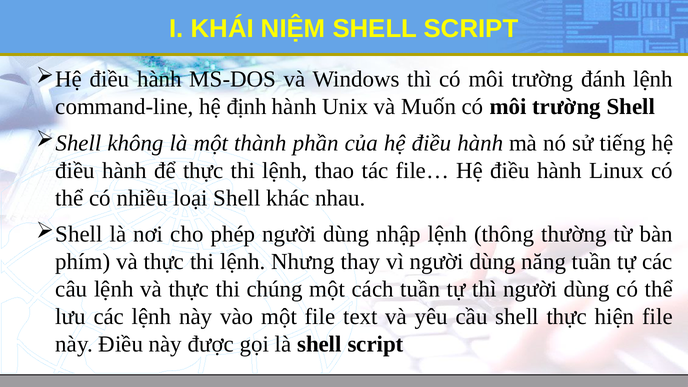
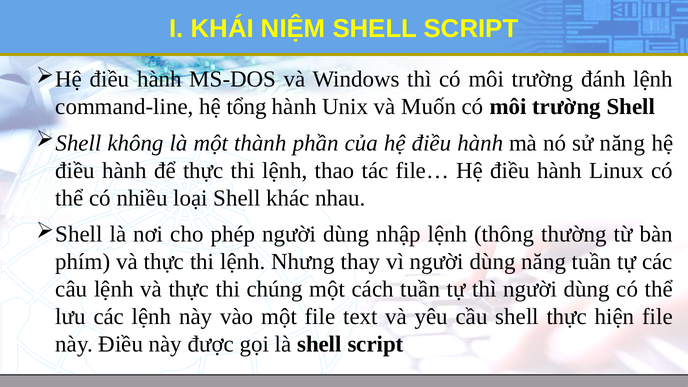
định: định -> tổng (247, 107)
sử tiếng: tiếng -> năng (623, 143)
